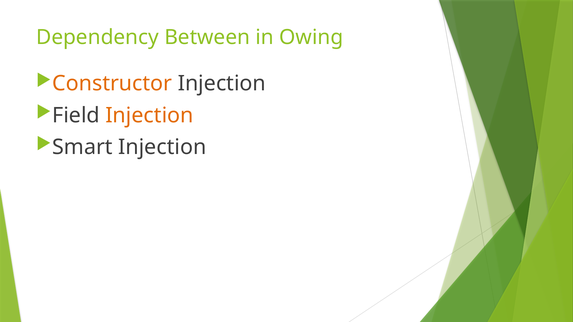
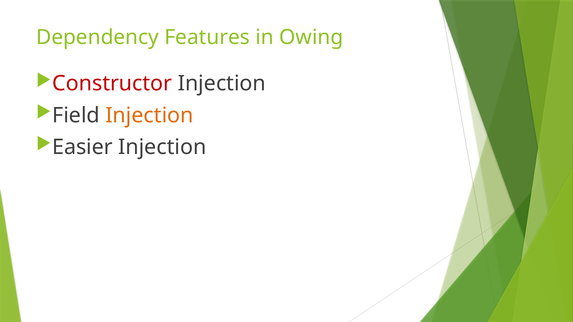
Between: Between -> Features (207, 37)
Constructor colour: orange -> red (112, 84)
Smart: Smart -> Easier (82, 147)
